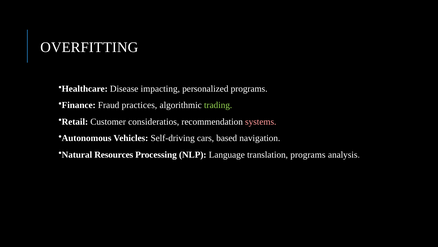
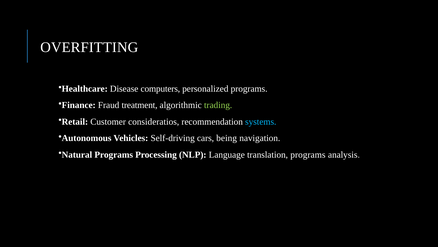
impacting: impacting -> computers (160, 89)
practices: practices -> treatment (140, 105)
systems colour: pink -> light blue (261, 121)
based: based -> being (227, 138)
Natural Resources: Resources -> Programs (114, 154)
